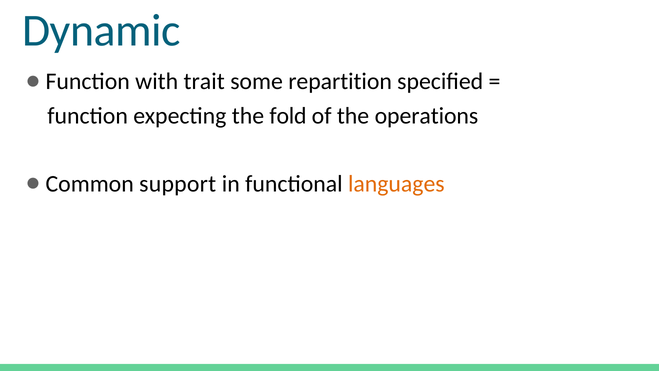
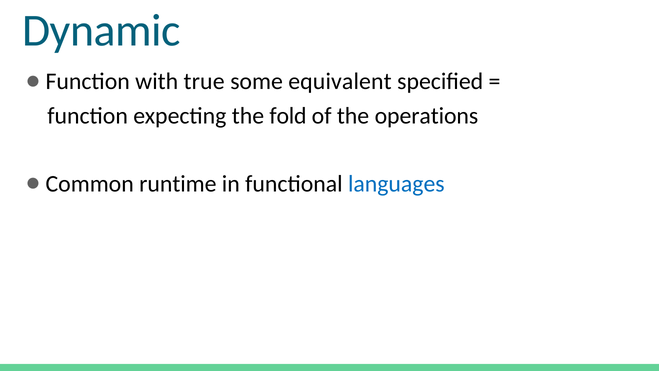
trait: trait -> true (204, 82)
repartition: repartition -> equivalent (340, 82)
support: support -> runtime (178, 184)
languages colour: orange -> blue (396, 184)
